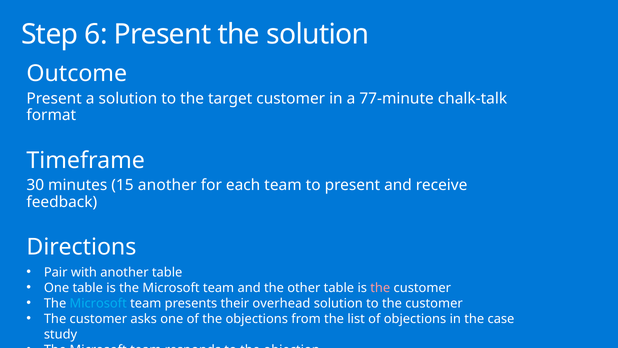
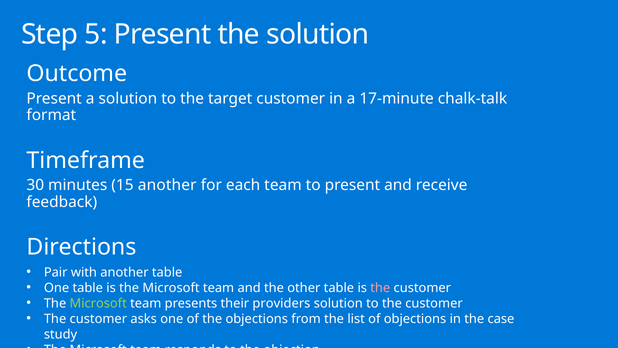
6: 6 -> 5 (96, 34)
77-minute: 77-minute -> 17-minute (397, 98)
Microsoft colour: light blue -> light green (98, 303)
overhead: overhead -> providers (281, 303)
